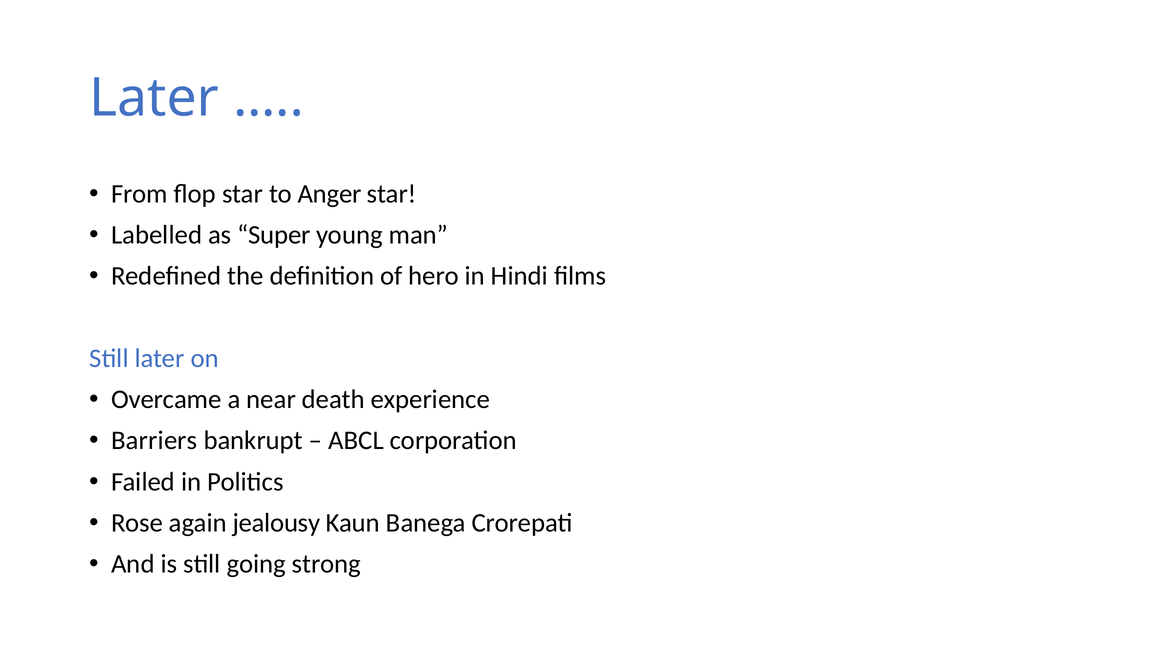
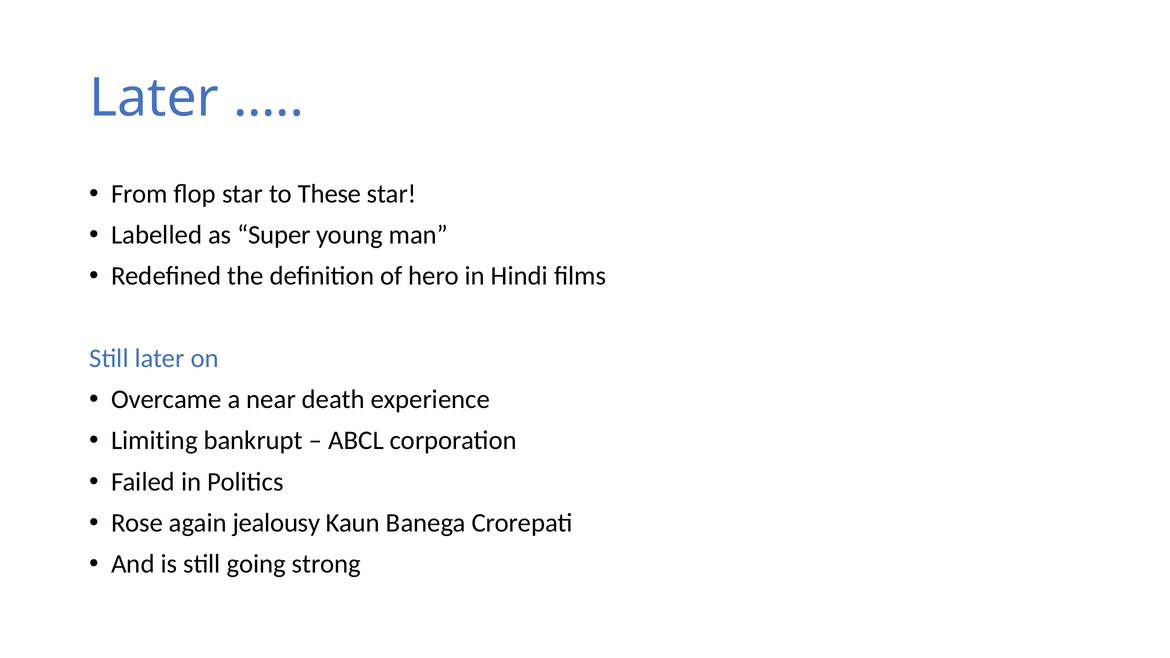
Anger: Anger -> These (330, 194)
Barriers: Barriers -> Limiting (154, 441)
